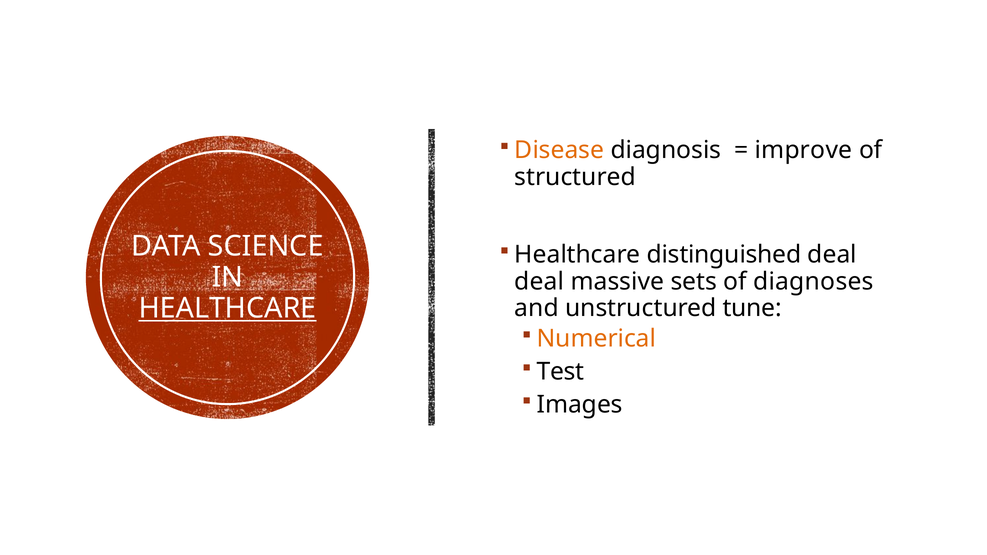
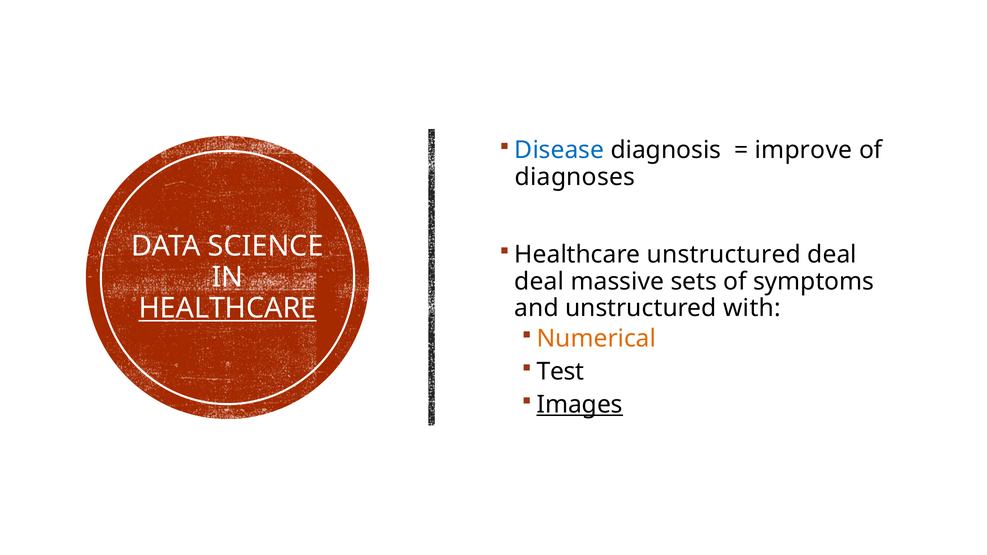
Disease colour: orange -> blue (559, 150)
structured: structured -> diagnoses (575, 177)
Healthcare distinguished: distinguished -> unstructured (724, 255)
diagnoses: diagnoses -> symptoms (814, 282)
tune: tune -> with (752, 308)
Images underline: none -> present (580, 405)
